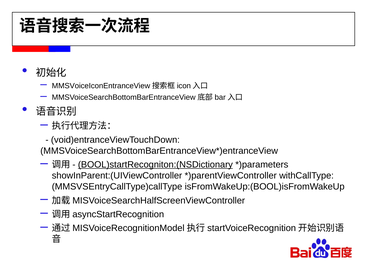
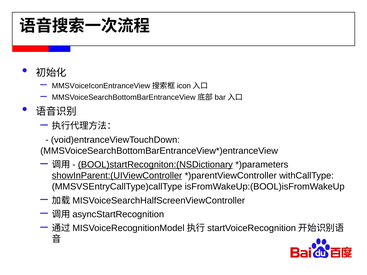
showInParent:(UIViewController underline: none -> present (117, 176)
